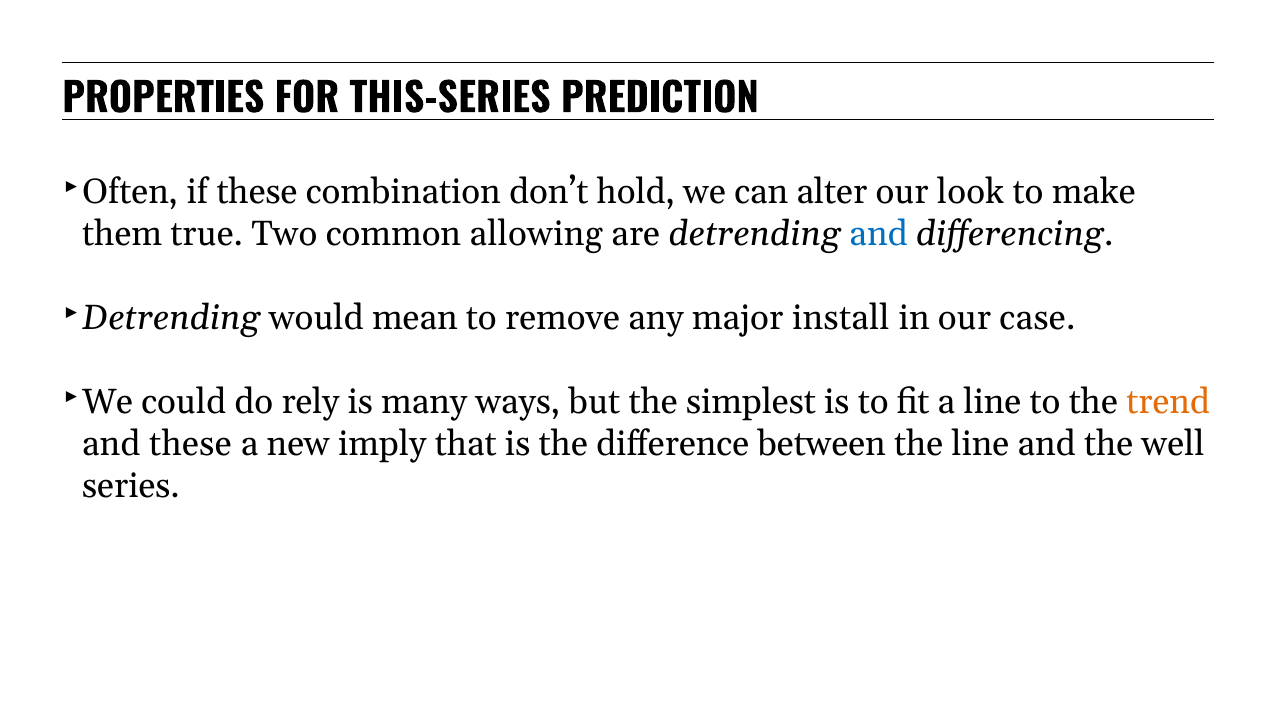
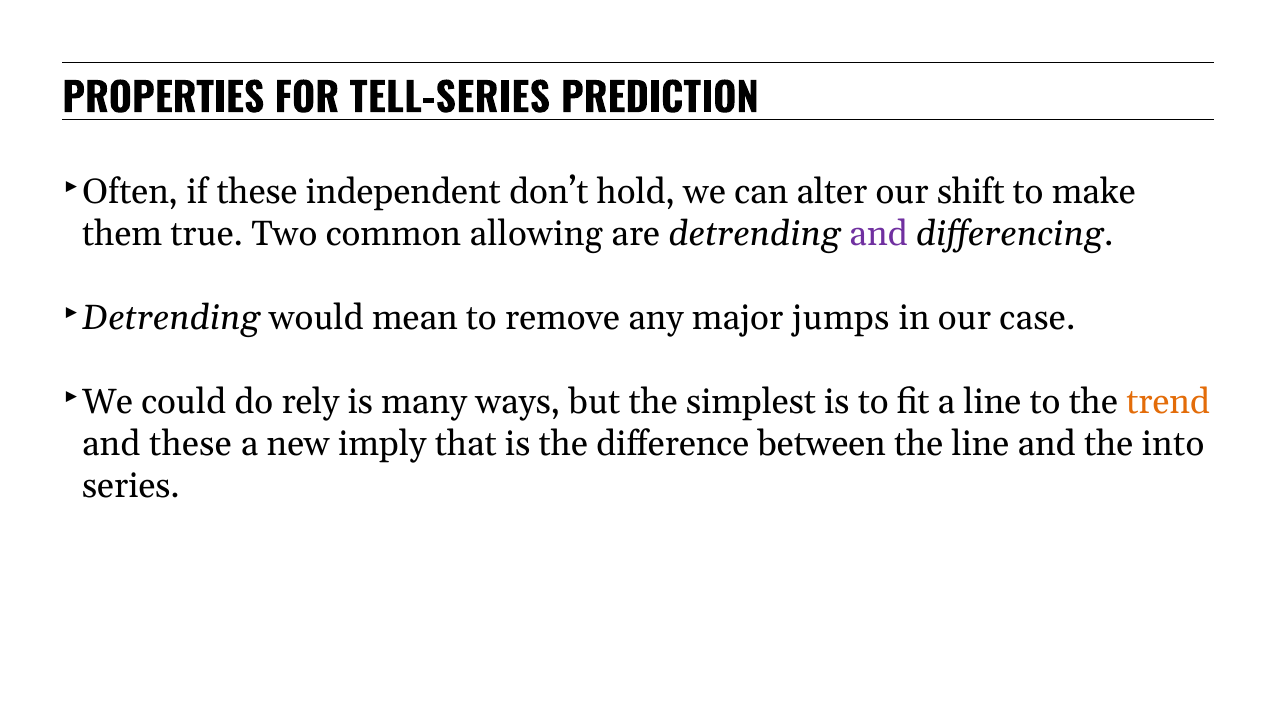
THIS-SERIES: THIS-SERIES -> TELL-SERIES (450, 99)
combination: combination -> independent (403, 192)
look: look -> shift (971, 192)
and colour: blue -> purple (879, 234)
install: install -> jumps (841, 318)
well: well -> into (1173, 443)
